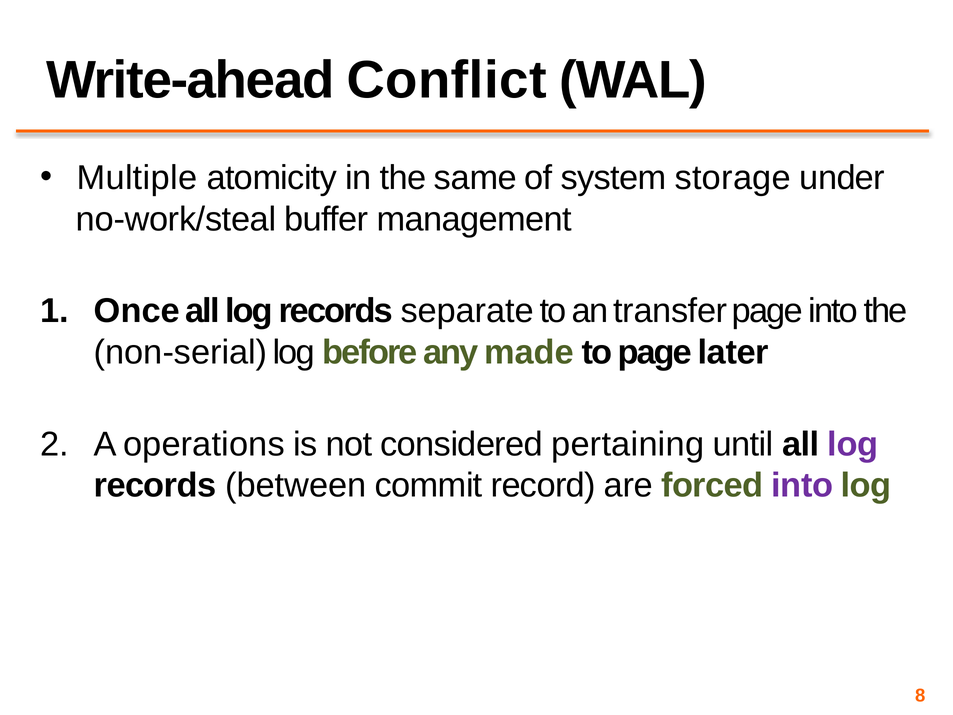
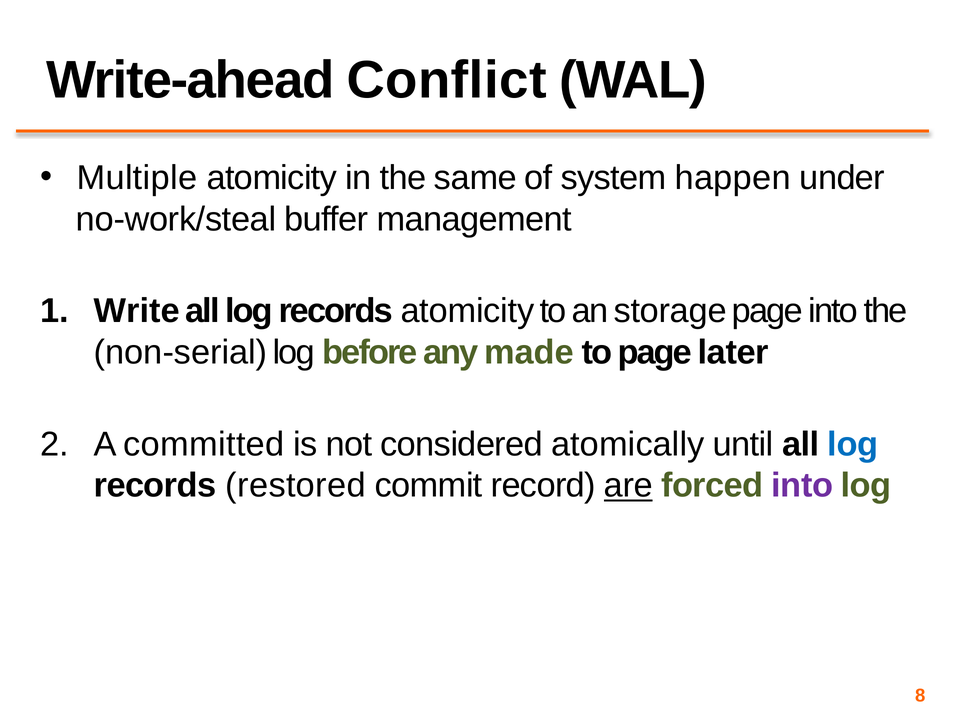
storage: storage -> happen (733, 178)
Once: Once -> Write (137, 311)
records separate: separate -> atomicity (467, 311)
transfer: transfer -> storage (670, 311)
operations: operations -> committed (204, 444)
pertaining: pertaining -> atomically (628, 444)
log colour: purple -> blue (853, 444)
between: between -> restored (296, 485)
are underline: none -> present (628, 485)
